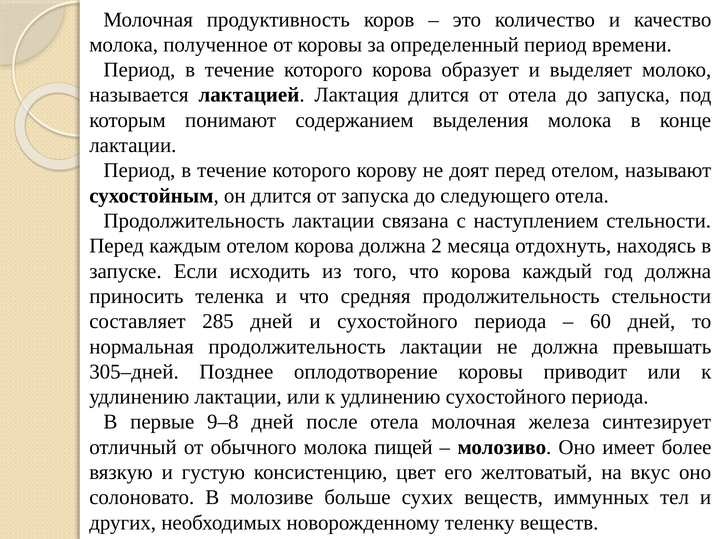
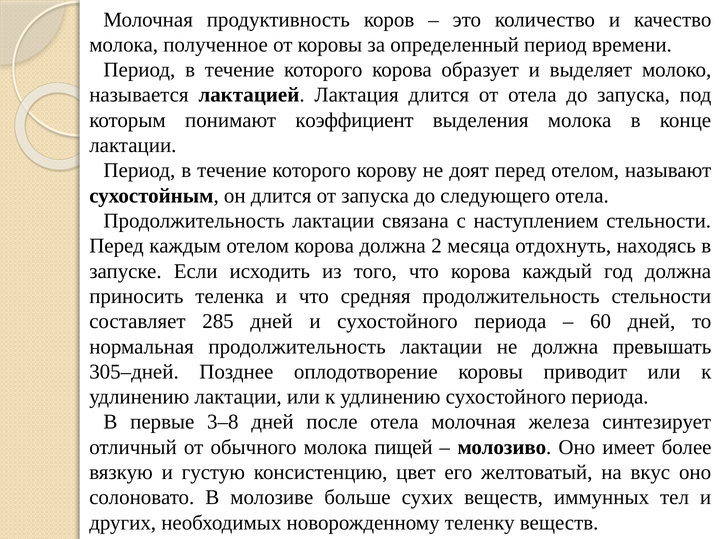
содержанием: содержанием -> коэффициент (355, 120)
9–8: 9–8 -> 3–8 (223, 422)
